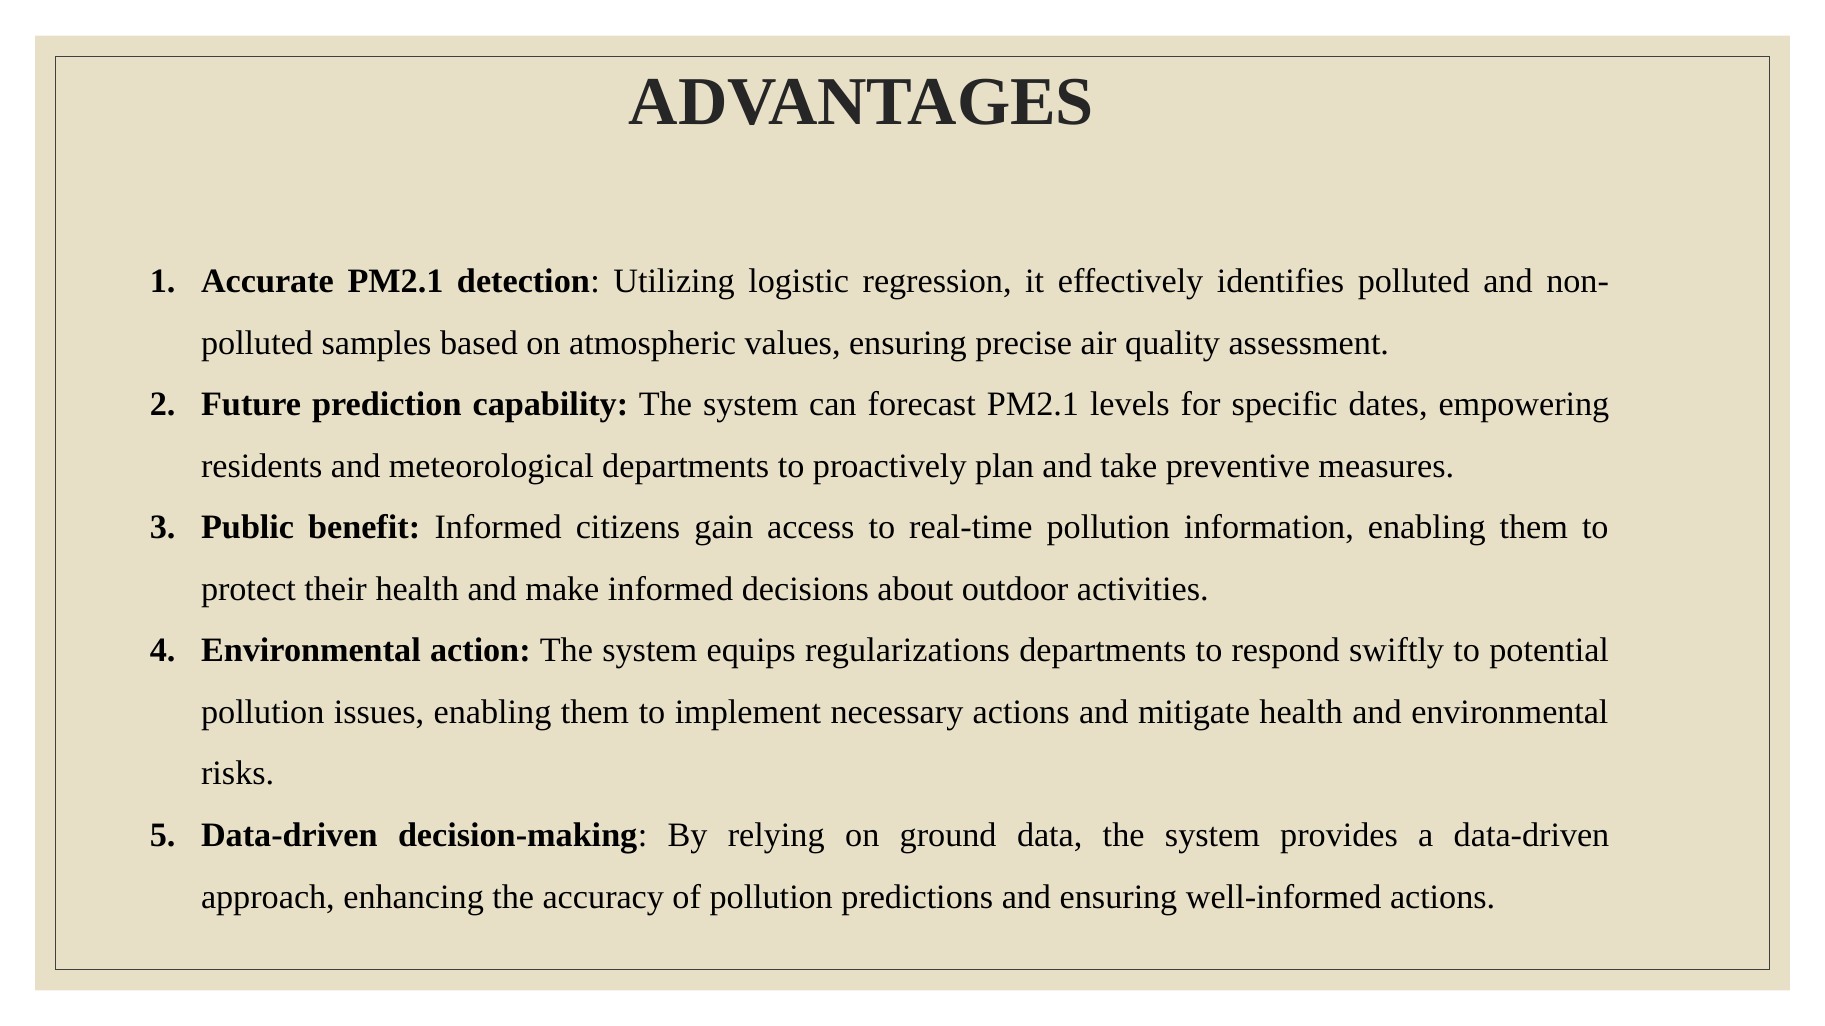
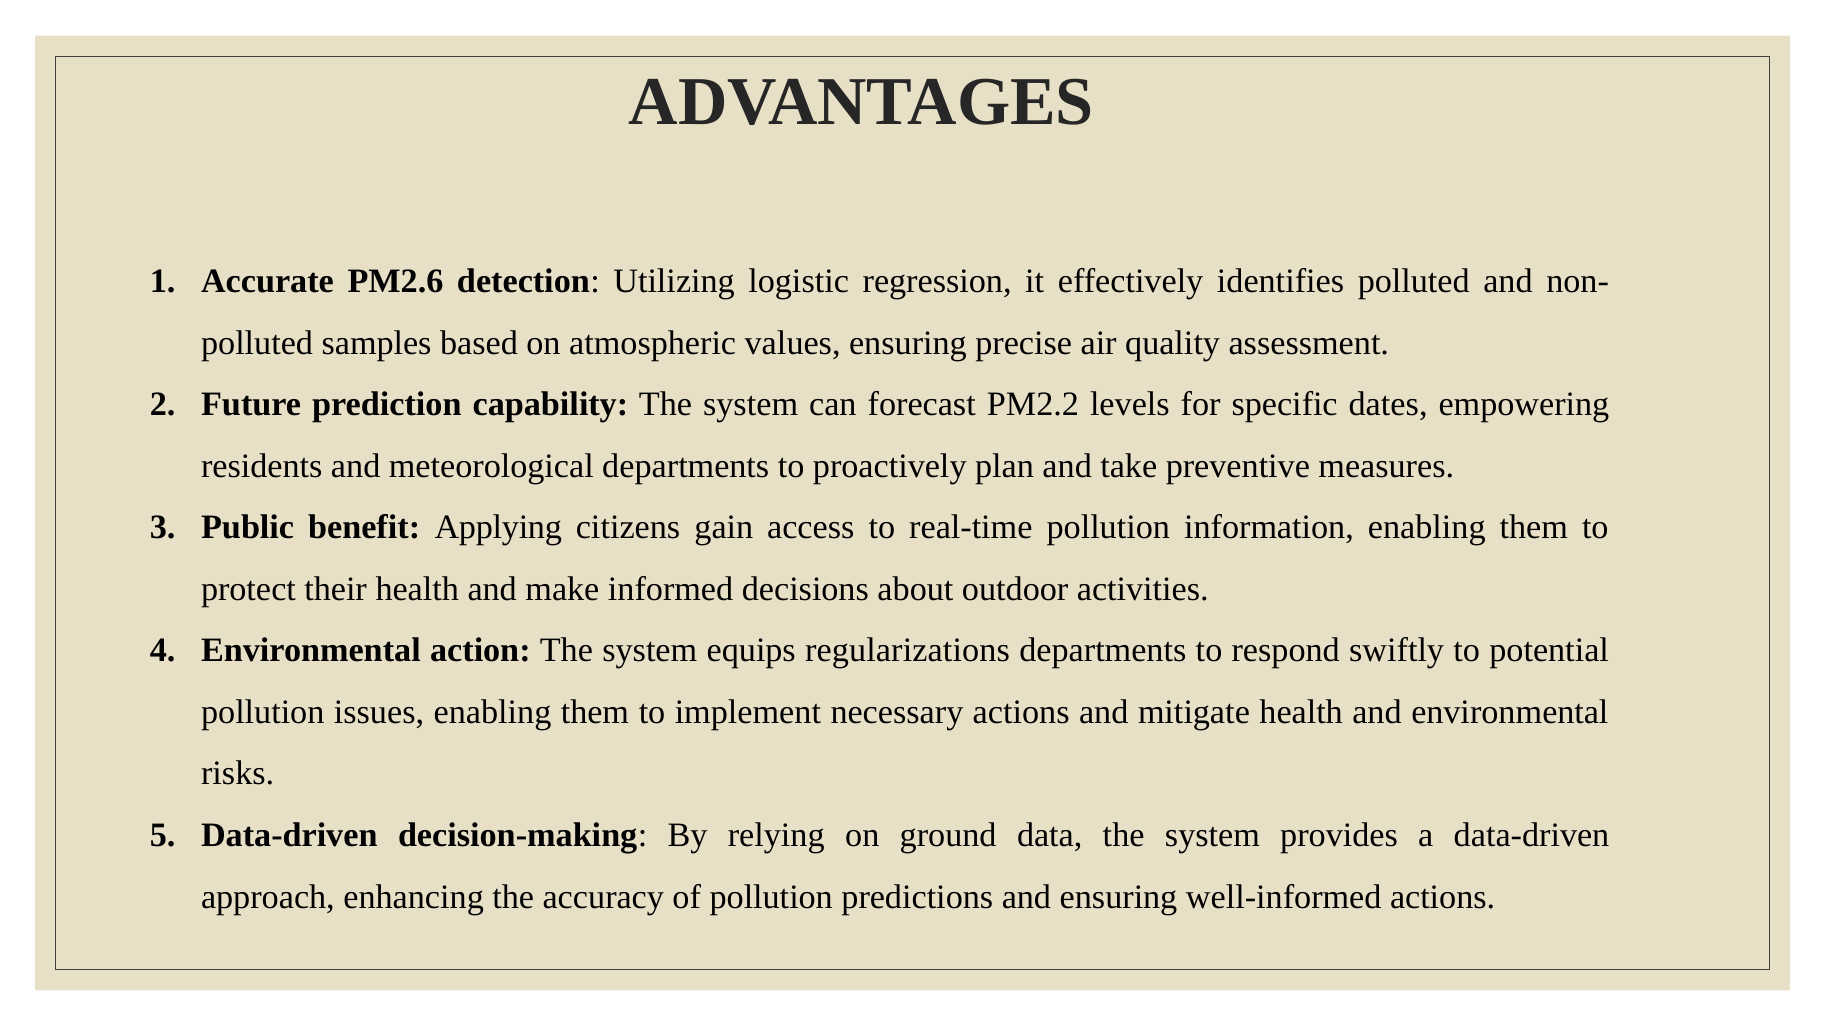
Accurate PM2.1: PM2.1 -> PM2.6 (395, 281)
forecast PM2.1: PM2.1 -> PM2.2 (1033, 405)
benefit Informed: Informed -> Applying (498, 528)
